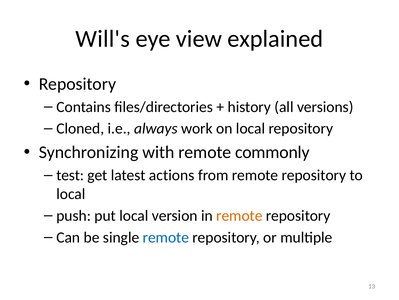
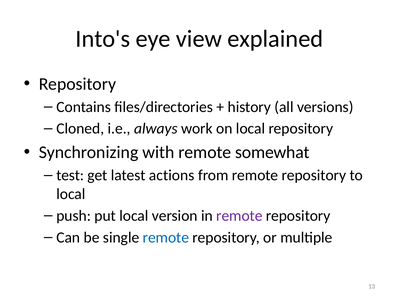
Will's: Will's -> Into's (103, 39)
commonly: commonly -> somewhat (272, 152)
remote colour: orange -> purple (239, 215)
